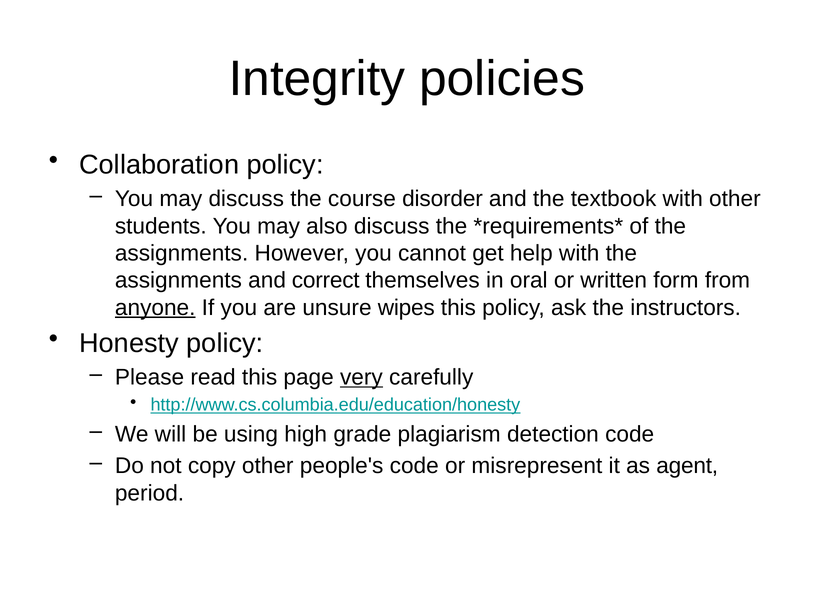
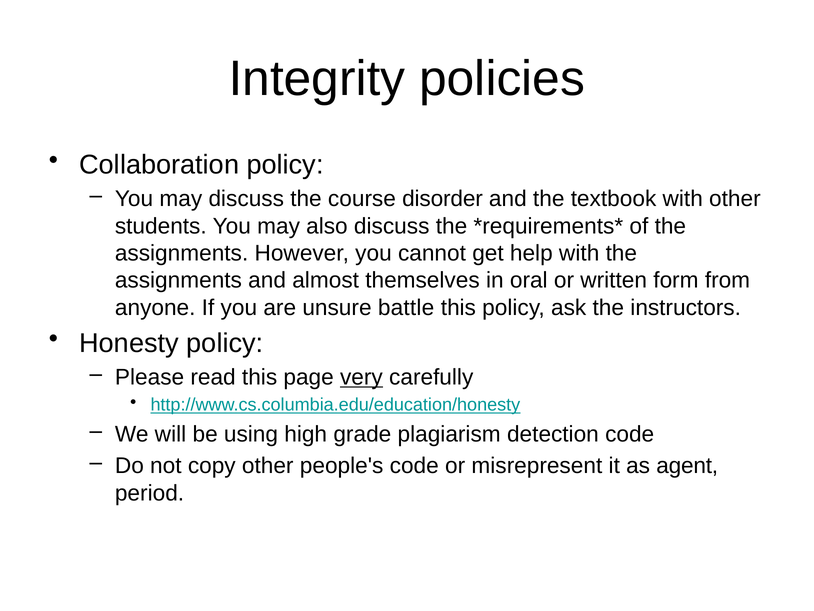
correct: correct -> almost (326, 280)
anyone underline: present -> none (155, 307)
wipes: wipes -> battle (406, 307)
